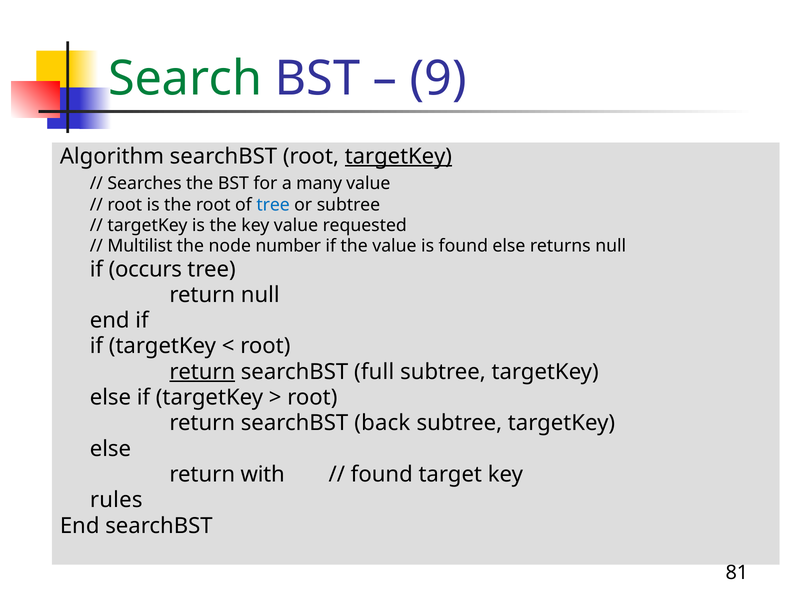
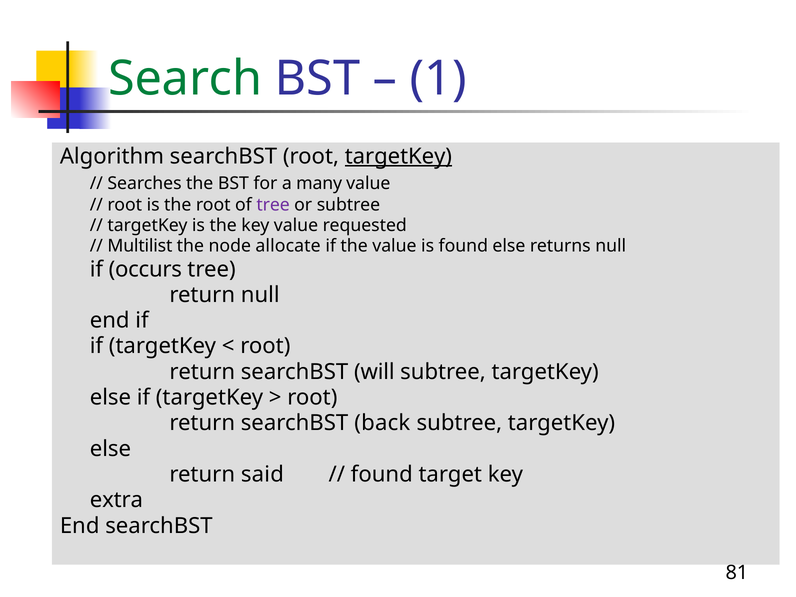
9: 9 -> 1 (438, 79)
tree colour: blue -> purple (273, 205)
number: number -> allocate (288, 246)
return underline: present -> none (202, 372)
full: full -> will (374, 372)
with: with -> said (262, 475)
rules: rules -> extra (116, 500)
